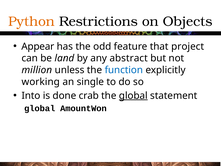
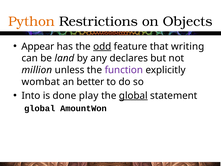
odd underline: none -> present (102, 46)
project: project -> writing (188, 46)
abstract: abstract -> declares (129, 58)
function colour: blue -> purple (124, 70)
working: working -> wombat (41, 82)
single: single -> better (90, 82)
crab: crab -> play (89, 95)
